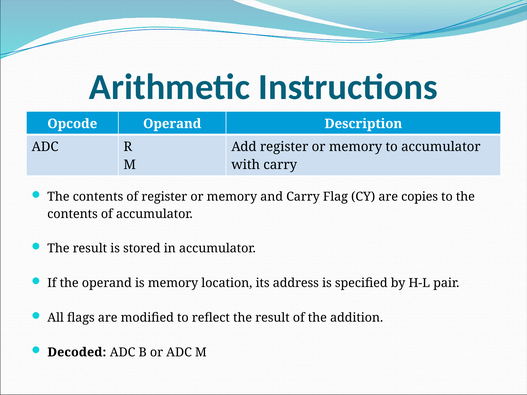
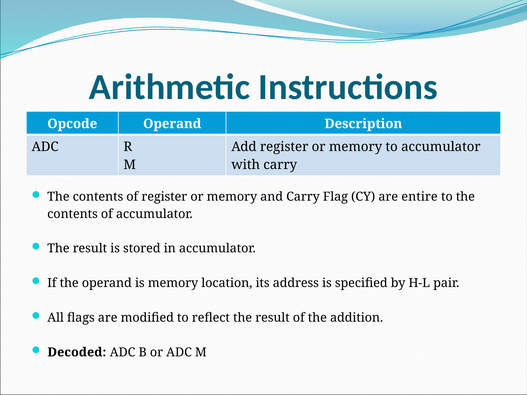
copies: copies -> entire (419, 197)
